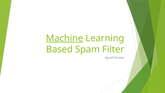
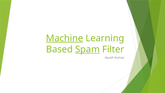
Spam underline: none -> present (87, 49)
